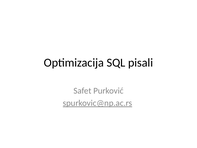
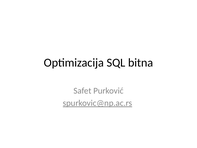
pisali: pisali -> bitna (141, 63)
